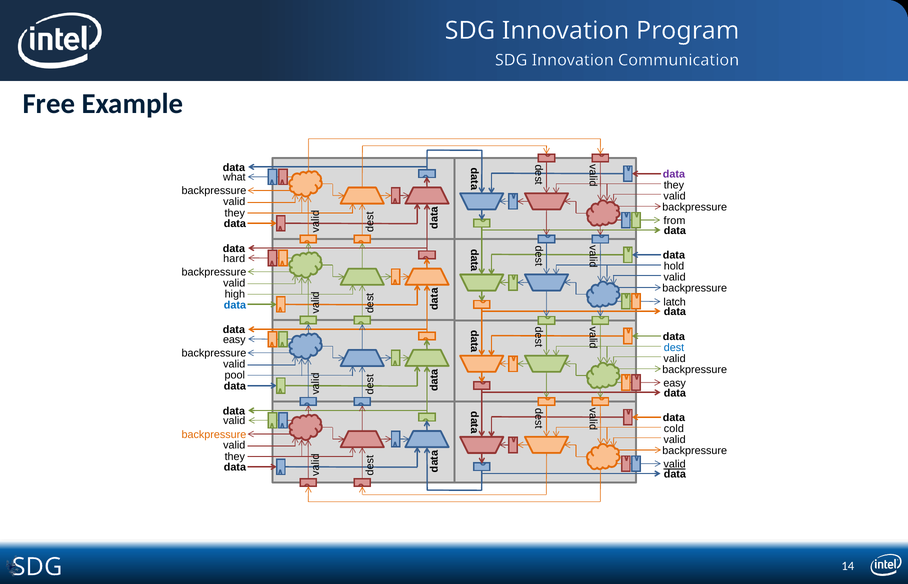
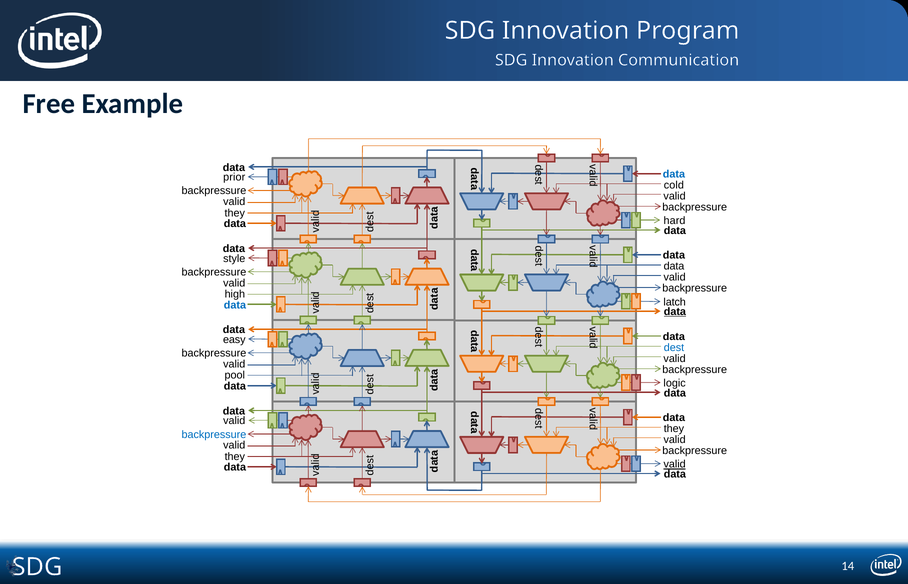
data colour: purple -> blue (674, 174)
what: what -> prior (234, 177)
they: they -> cold (674, 185)
from: from -> hard (675, 221)
hard: hard -> style (234, 258)
hold: hold -> data (674, 266)
data underline: none -> present (675, 312)
easy: easy -> logic (675, 383)
cold: cold -> they (674, 428)
backpressure colour: orange -> blue (214, 434)
